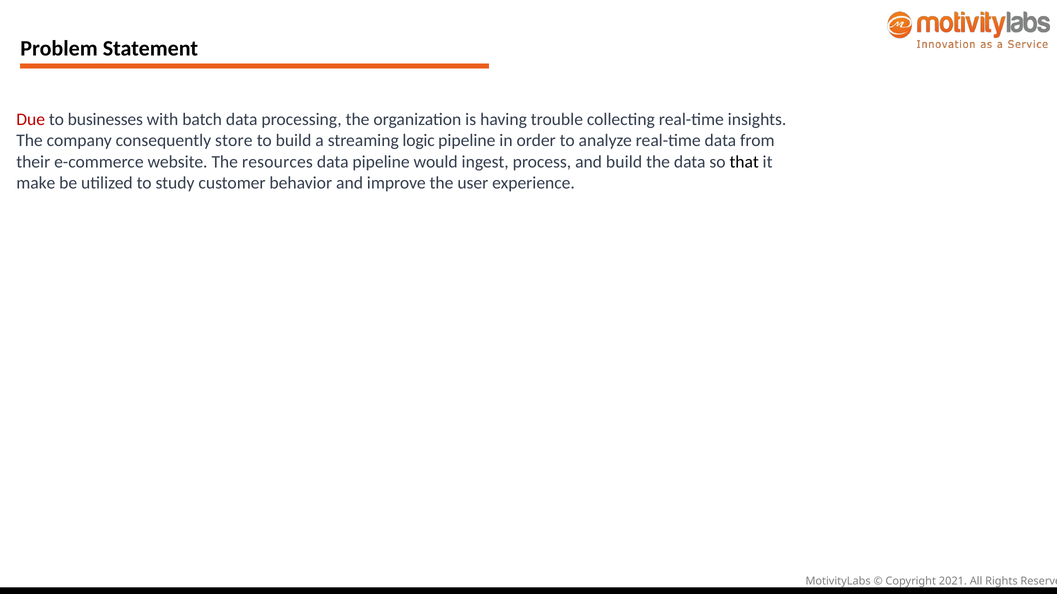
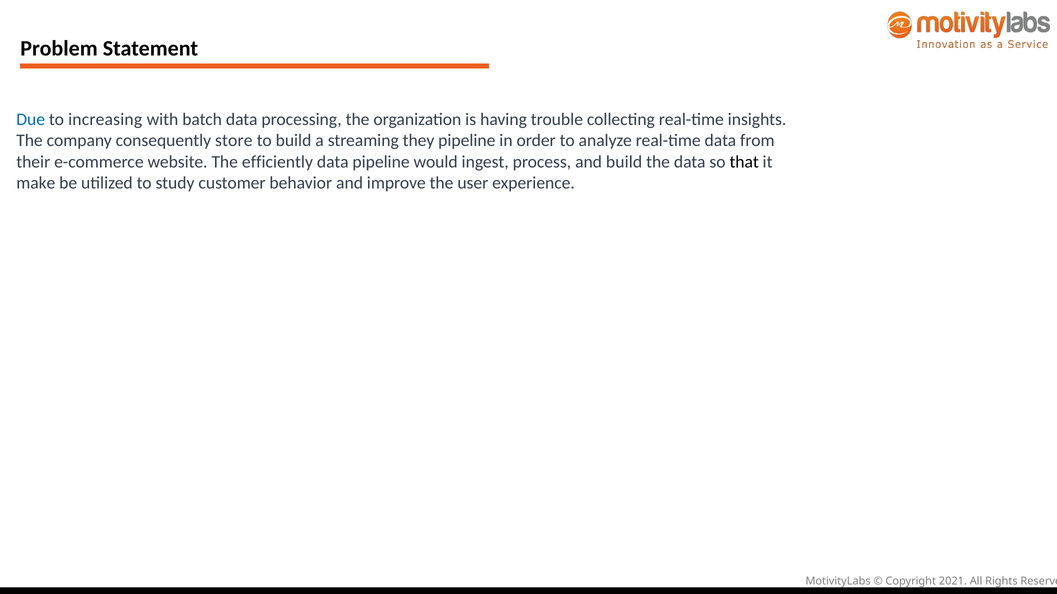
Due colour: red -> blue (31, 120)
businesses: businesses -> increasing (105, 120)
logic: logic -> they (419, 141)
resources: resources -> efficiently (277, 162)
